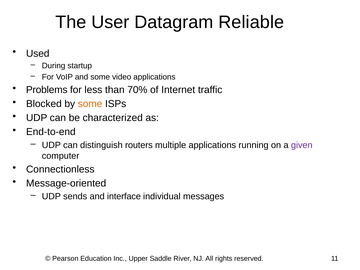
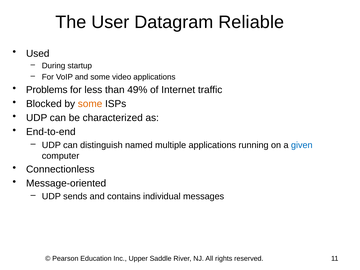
70%: 70% -> 49% (137, 90)
routers: routers -> named (139, 145)
given colour: purple -> blue (302, 145)
interface: interface -> contains (124, 196)
